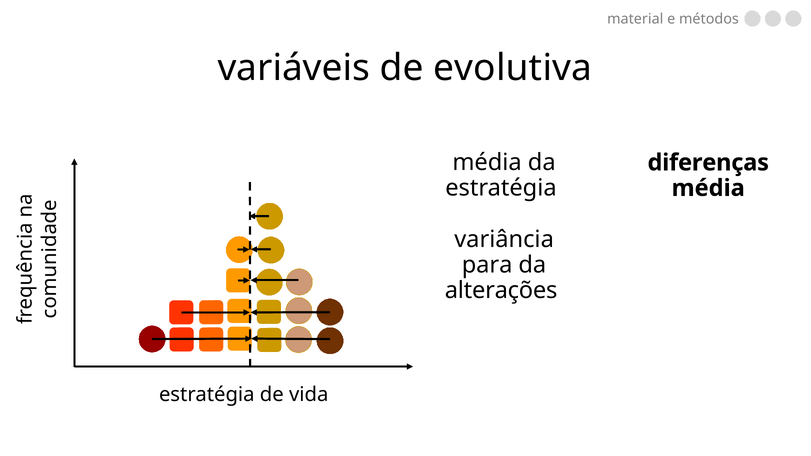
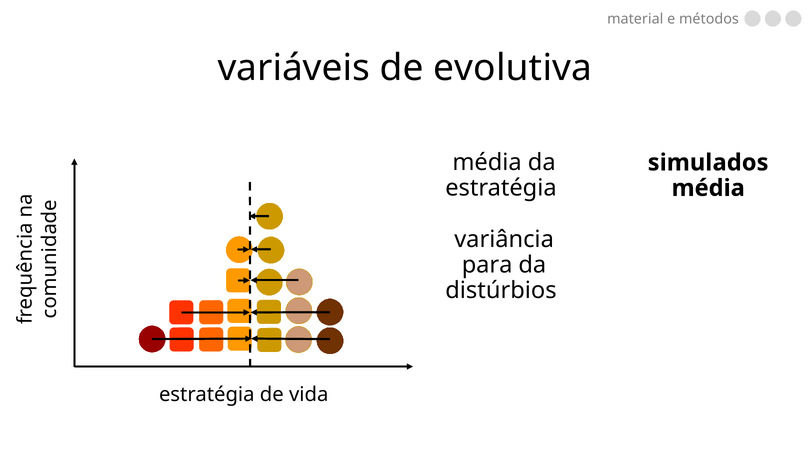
diferenças: diferenças -> simulados (708, 163)
alterações: alterações -> distúrbios (501, 291)
